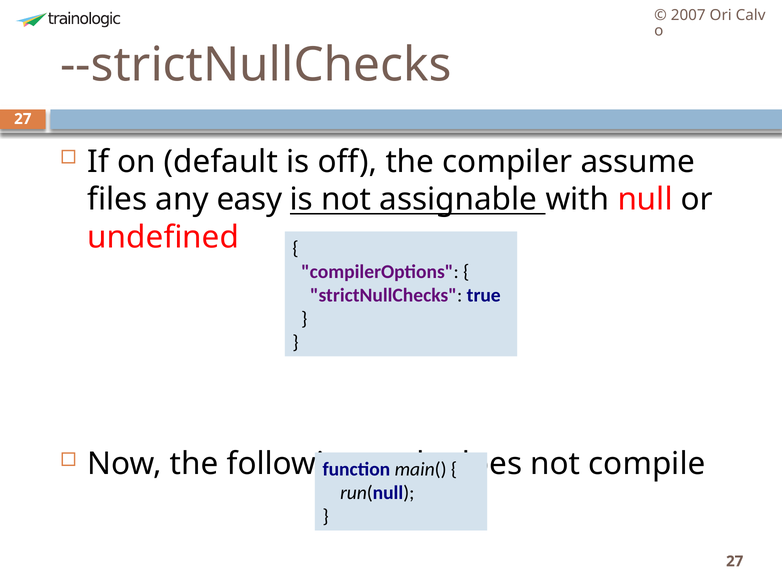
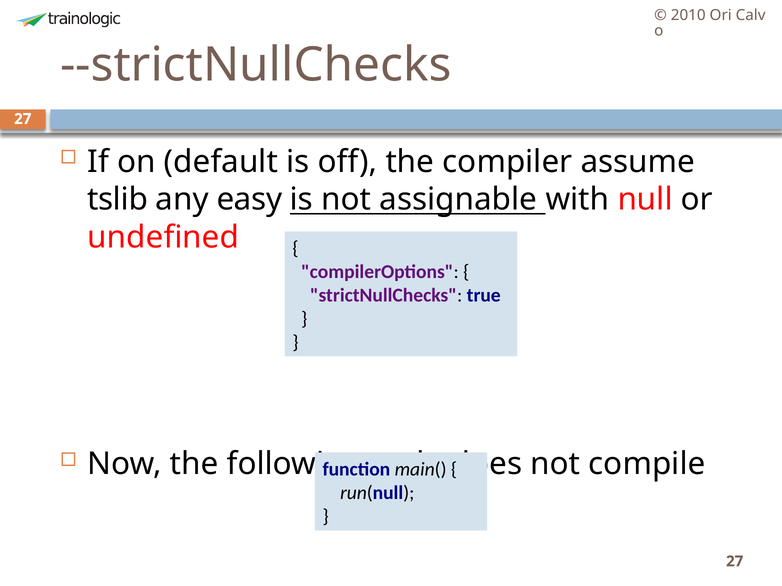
2007: 2007 -> 2010 (688, 15)
files: files -> tslib (118, 200)
